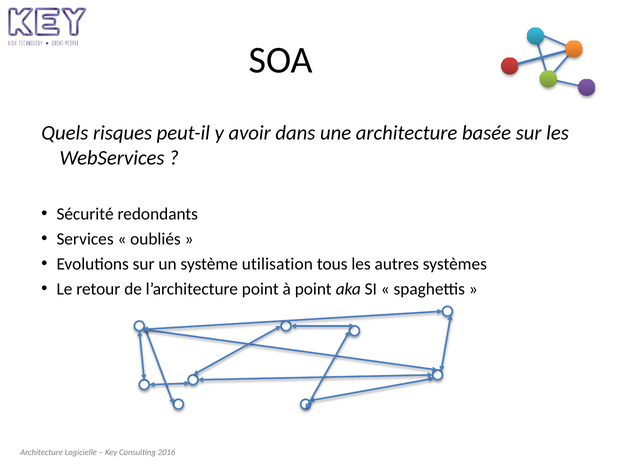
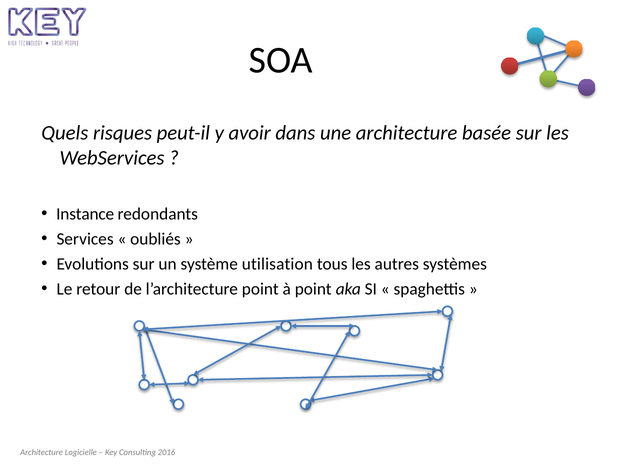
Sécurité: Sécurité -> Instance (85, 214)
